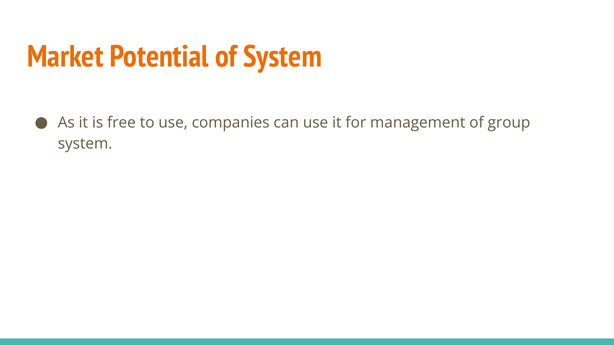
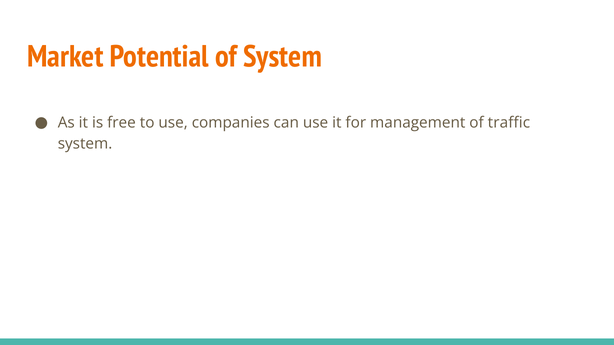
group: group -> traffic (509, 123)
